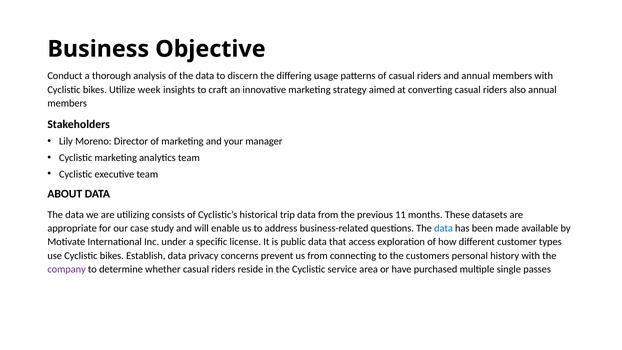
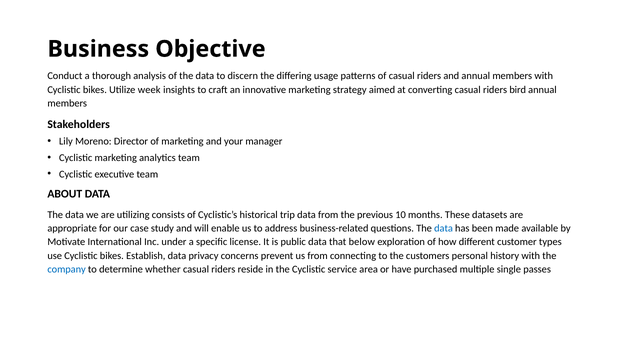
also: also -> bird (518, 90)
11: 11 -> 10 (401, 215)
access: access -> below (362, 242)
company colour: purple -> blue (67, 269)
